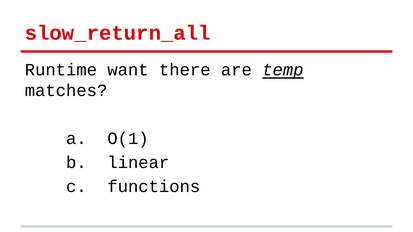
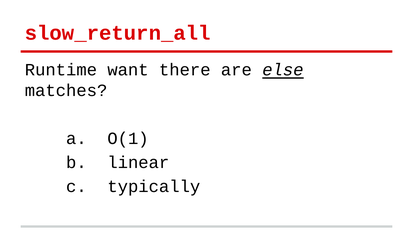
temp: temp -> else (283, 70)
functions: functions -> typically (154, 187)
